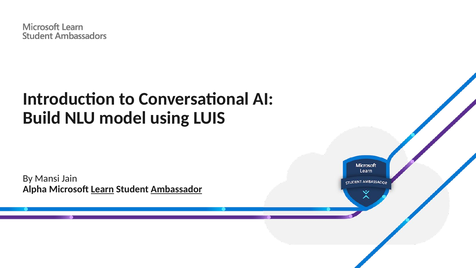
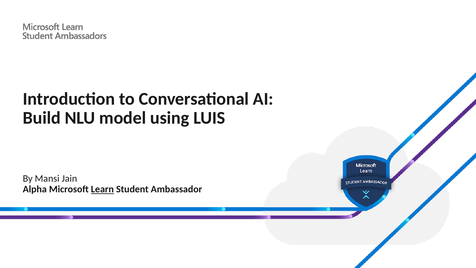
Ambassador underline: present -> none (176, 189)
